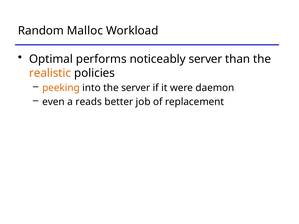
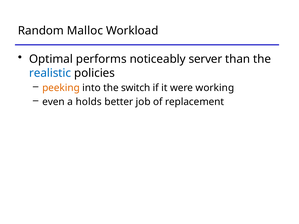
realistic colour: orange -> blue (50, 73)
the server: server -> switch (136, 88)
daemon: daemon -> working (215, 88)
reads: reads -> holds (89, 102)
